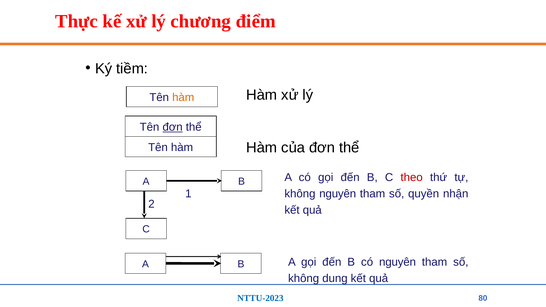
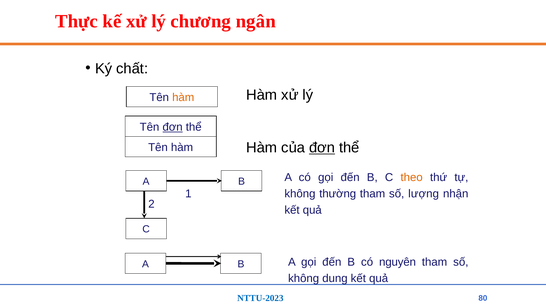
điểm: điểm -> ngân (256, 21)
tiềm: tiềm -> chất (132, 69)
đơn underline: none -> present (322, 148)
theo colour: red -> orange (412, 178)
không nguyên: nguyên -> thường (338, 194)
quyền: quyền -> lượng (424, 194)
